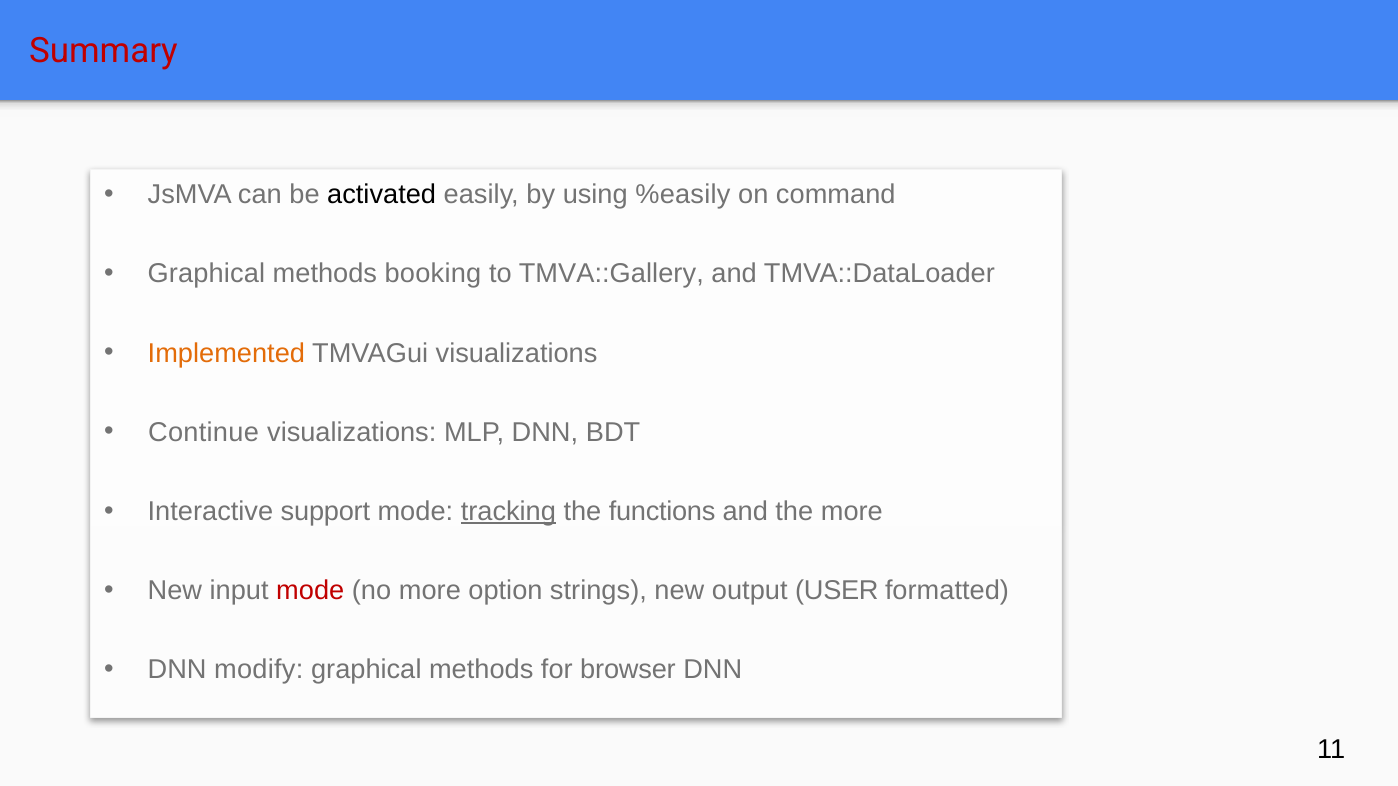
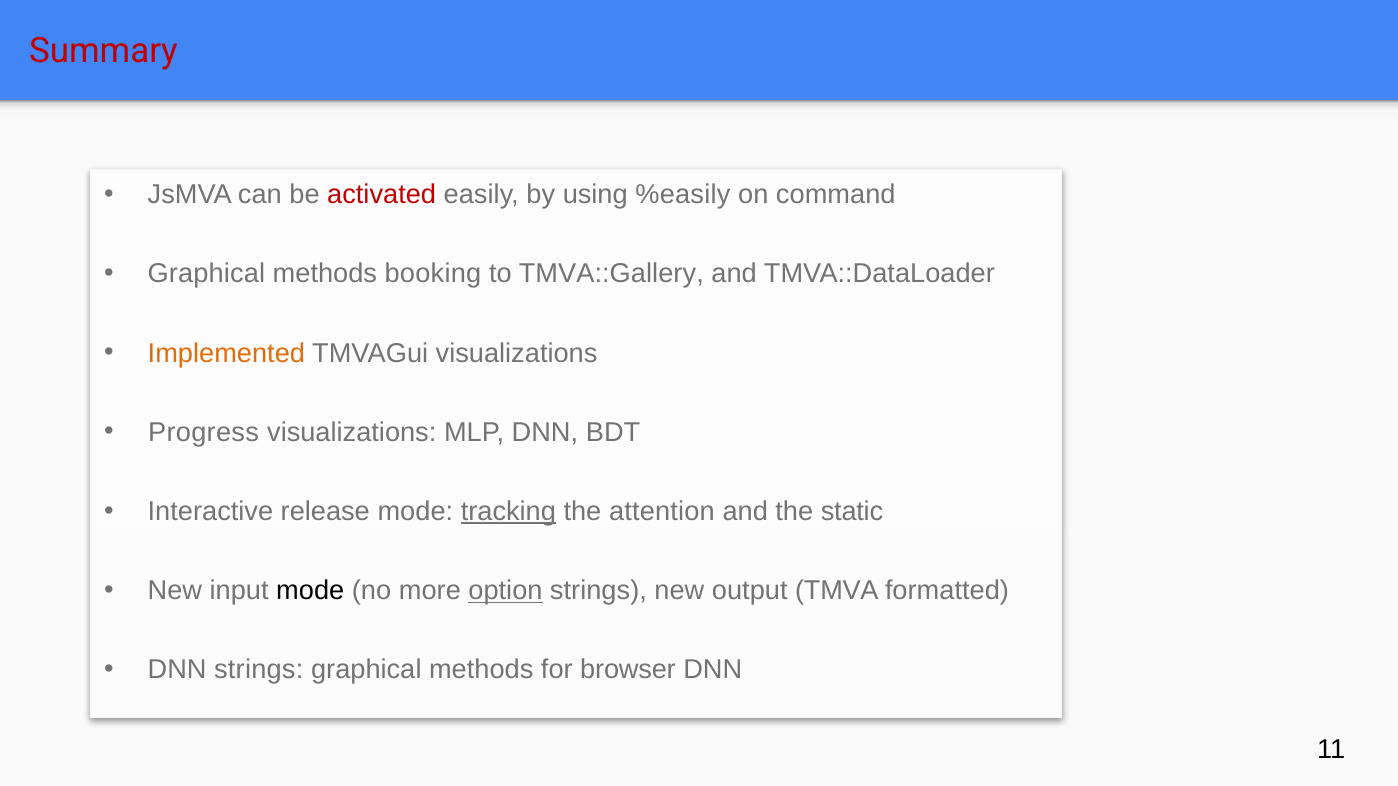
activated colour: black -> red (382, 195)
Continue: Continue -> Progress (204, 432)
support: support -> release (325, 512)
functions: functions -> attention (662, 512)
the more: more -> static (852, 512)
mode colour: red -> black (310, 591)
option underline: none -> present (505, 591)
USER: USER -> TMVA (837, 591)
DNN modify: modify -> strings (259, 670)
